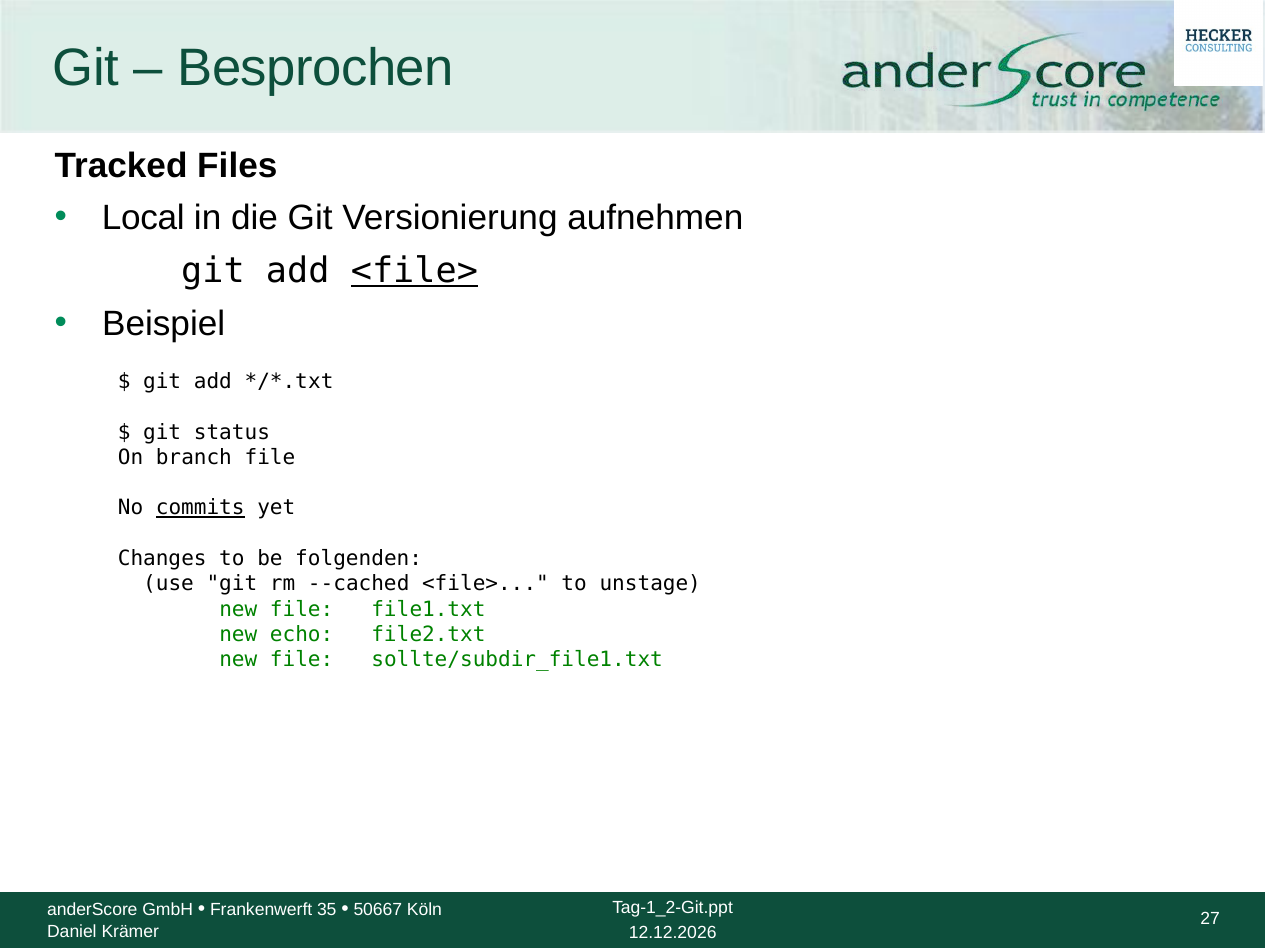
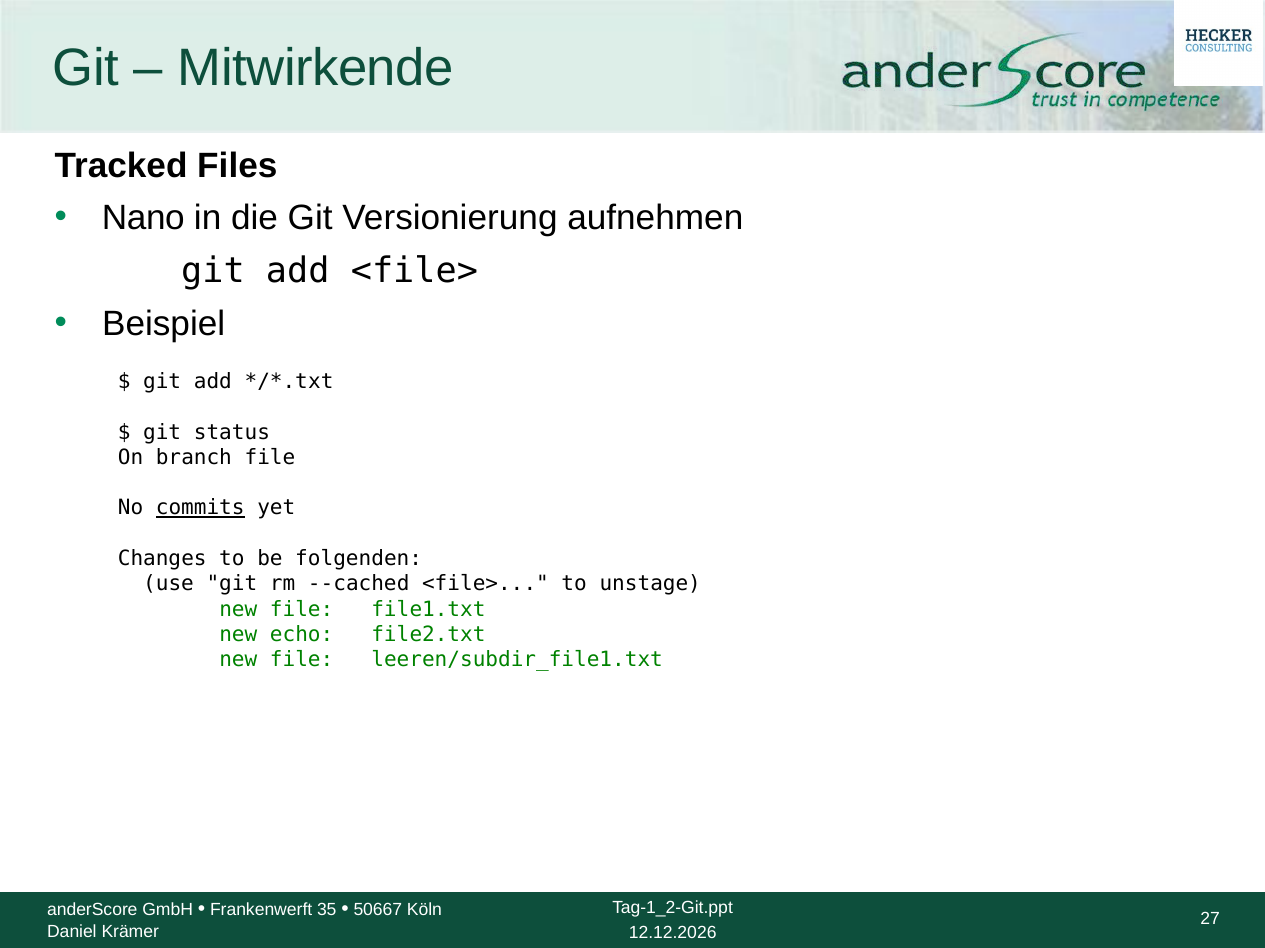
Besprochen: Besprochen -> Mitwirkende (316, 68)
Local: Local -> Nano (143, 218)
<file> underline: present -> none (414, 271)
sollte/subdir_file1.txt: sollte/subdir_file1.txt -> leeren/subdir_file1.txt (517, 660)
